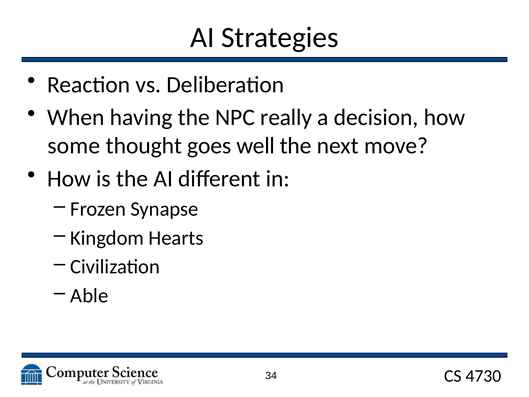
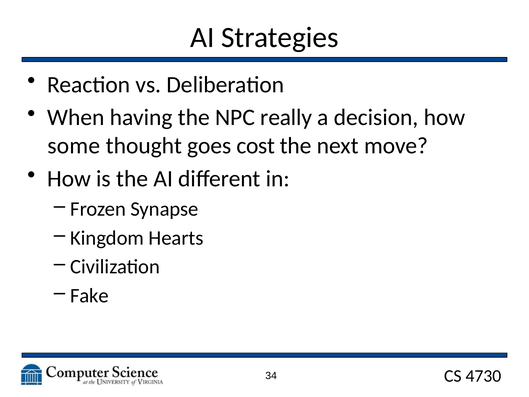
well: well -> cost (256, 146)
Able: Able -> Fake (89, 295)
